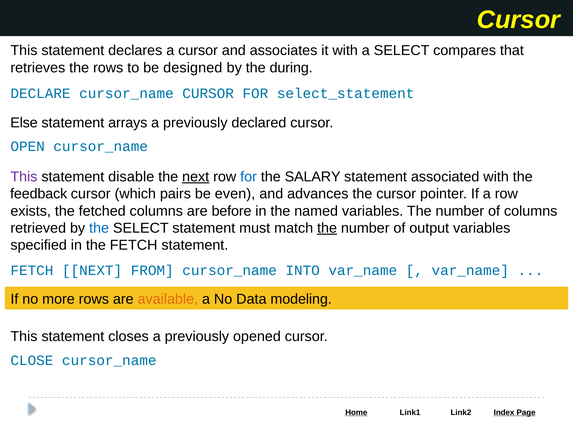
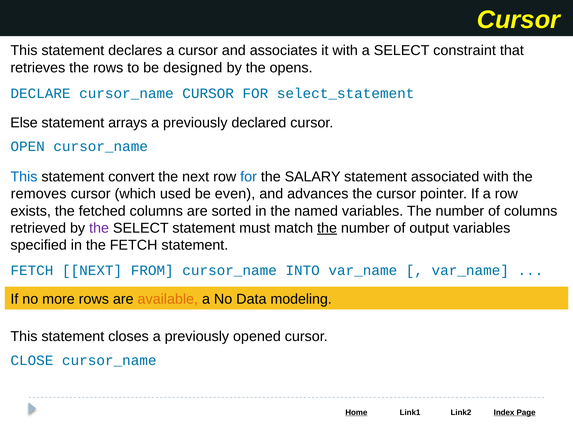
compares: compares -> constraint (465, 51)
during: during -> opens (291, 68)
This colour: purple -> blue (24, 177)
disable: disable -> convert (131, 177)
next underline: present -> none (196, 177)
feedback: feedback -> removes (39, 194)
pairs: pairs -> used (175, 194)
before: before -> sorted (231, 211)
the colour: blue -> purple (99, 229)
